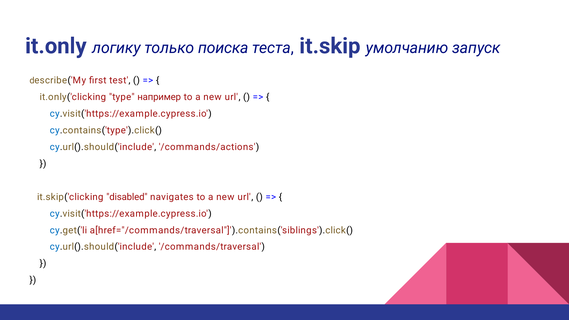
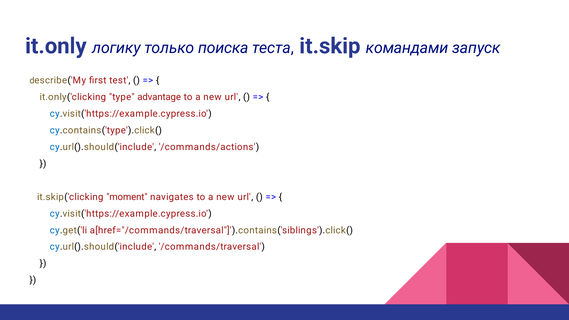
умолчанию: умолчанию -> командами (407, 48)
например: например -> advantage (159, 97)
disabled: disabled -> moment (127, 197)
